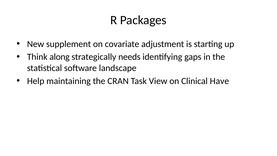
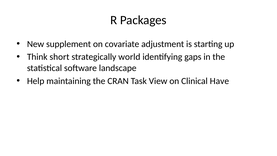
along: along -> short (59, 57)
needs: needs -> world (129, 57)
